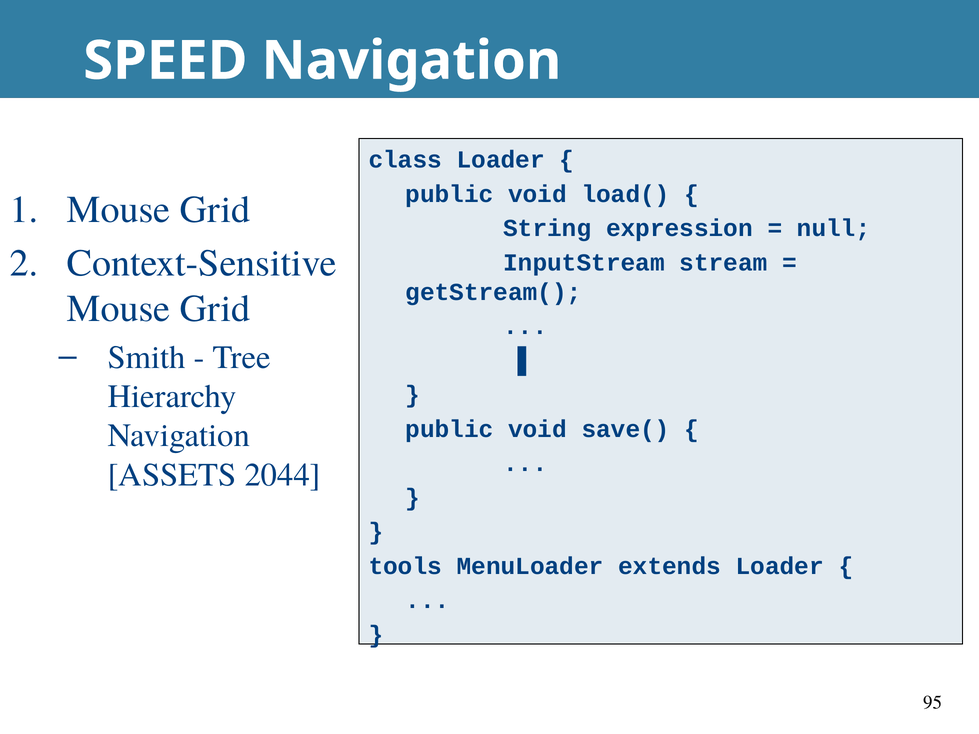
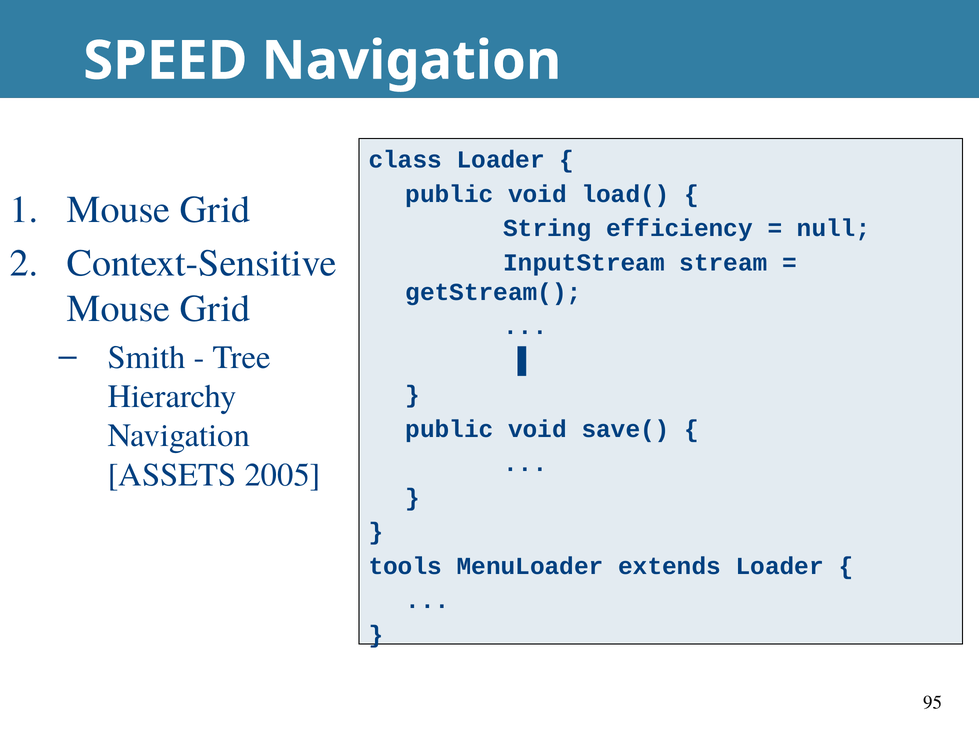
expression: expression -> efficiency (679, 228)
2044: 2044 -> 2005 (283, 475)
